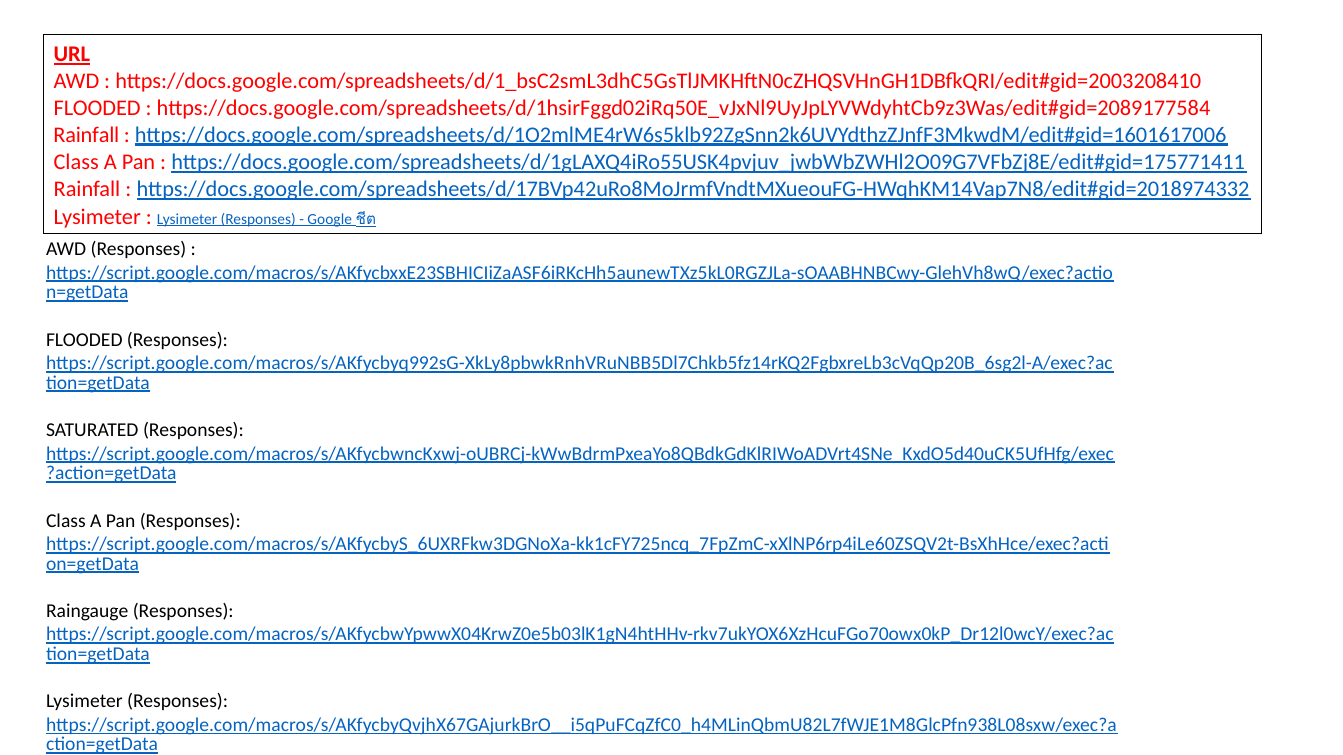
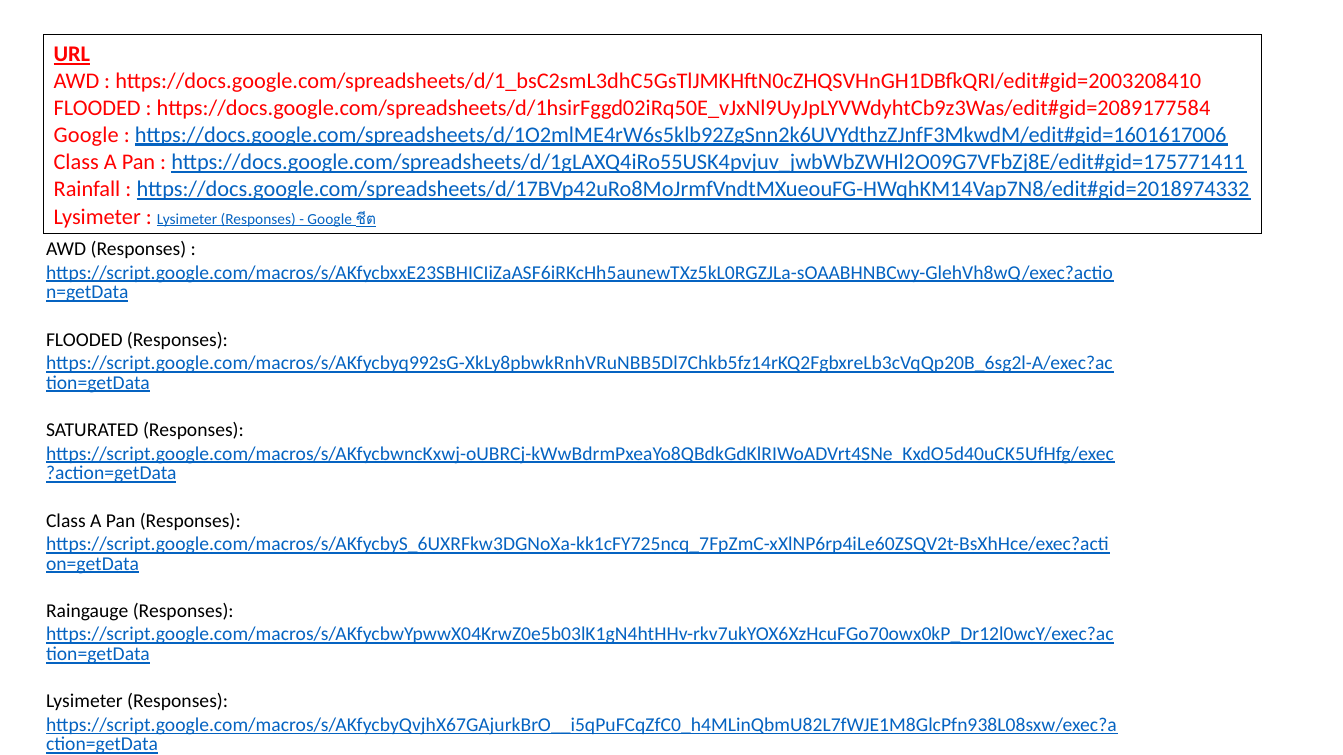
Rainfall: Rainfall -> Google (86, 135)
